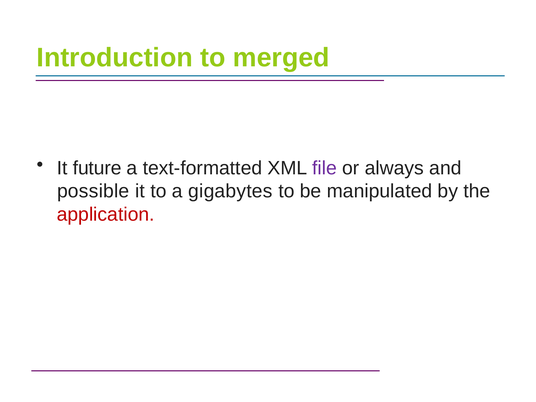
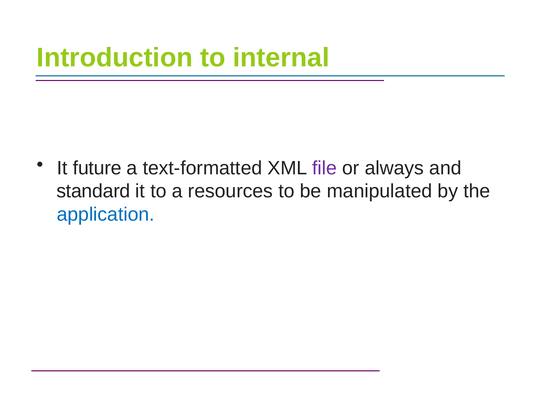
merged: merged -> internal (281, 58)
possible: possible -> standard (93, 191)
gigabytes: gigabytes -> resources (230, 191)
application colour: red -> blue (106, 214)
